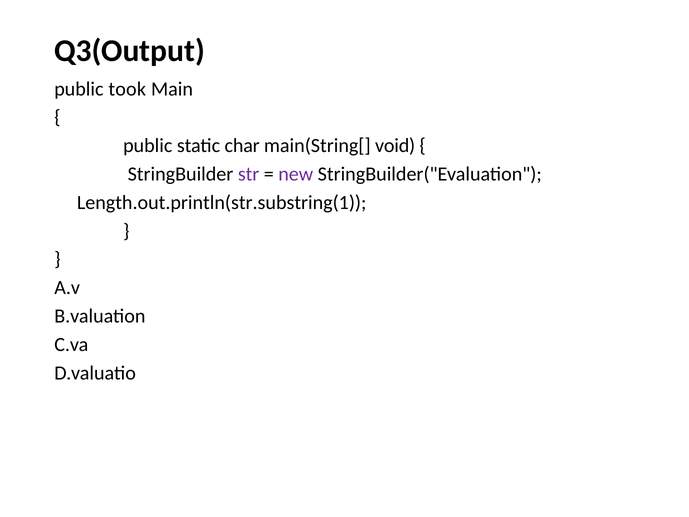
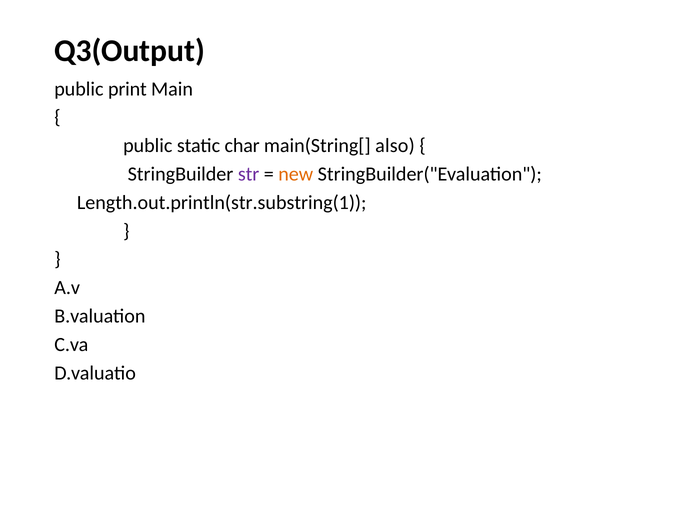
took: took -> print (127, 89)
void: void -> also (395, 146)
new colour: purple -> orange (296, 174)
